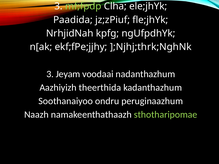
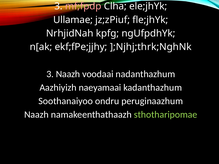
mf;fpdp colour: light green -> pink (83, 6)
Paadida: Paadida -> Ullamae (73, 20)
3 Jeyam: Jeyam -> Naazh (68, 74)
theerthida: theerthida -> naeyamaai (100, 88)
